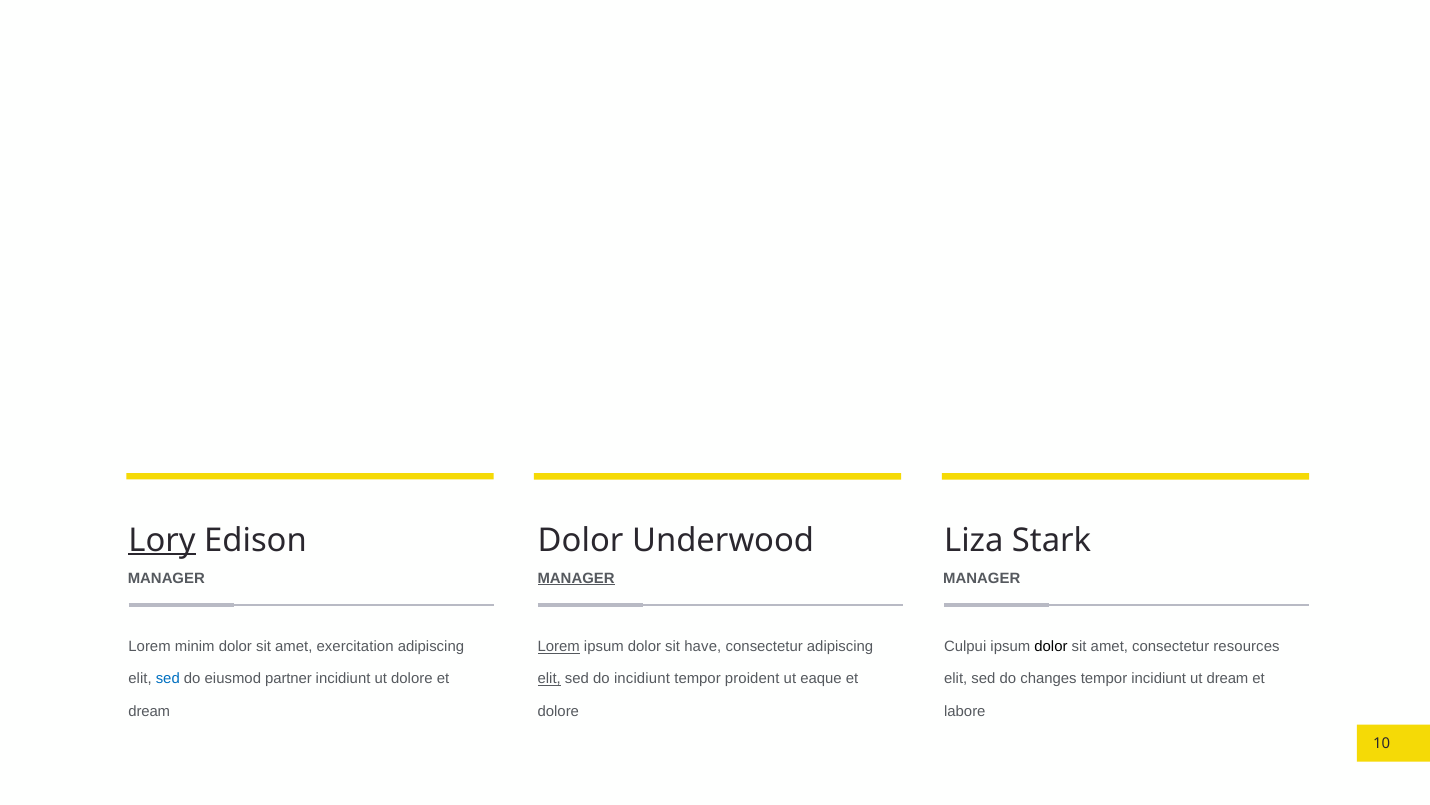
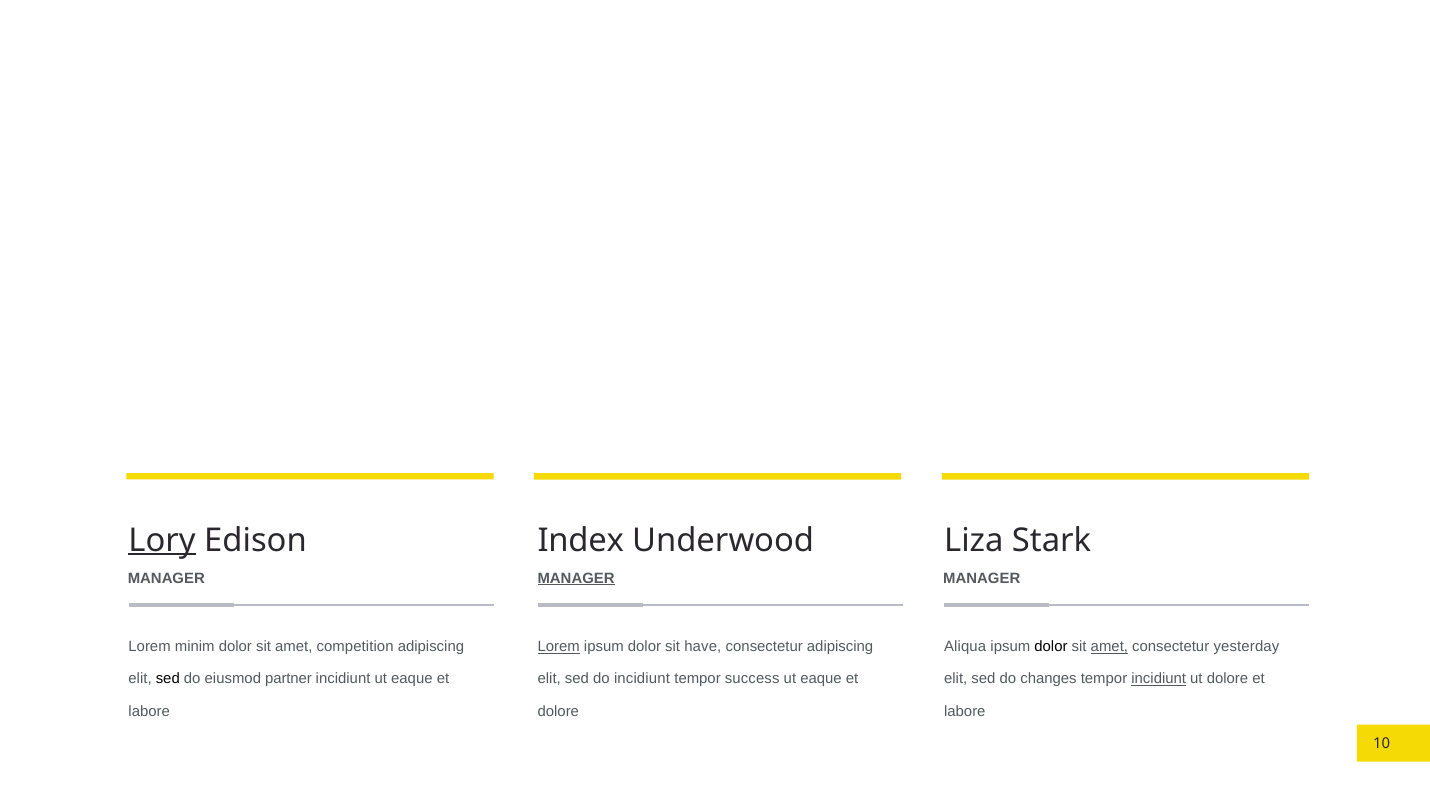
Dolor: Dolor -> Index (581, 540)
exercitation: exercitation -> competition (355, 646)
Culpui: Culpui -> Aliqua (965, 646)
amet underline: none -> present (1109, 646)
resources: resources -> yesterday (1246, 646)
sed colour: blue -> black (168, 679)
incidiunt ut dolore: dolore -> eaque (412, 679)
elit underline: present -> none (549, 679)
proident: proident -> success (752, 679)
incidiunt underline: none -> present (1159, 679)
ut dream: dream -> dolore (1227, 679)
dream: dream -> labore (149, 711)
